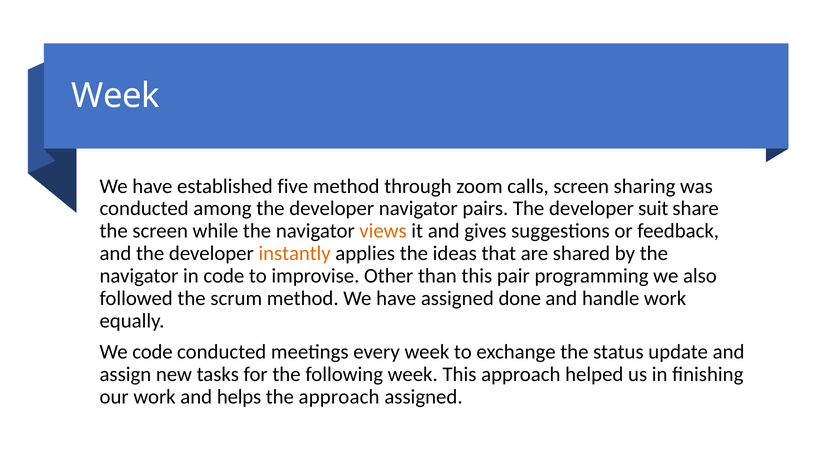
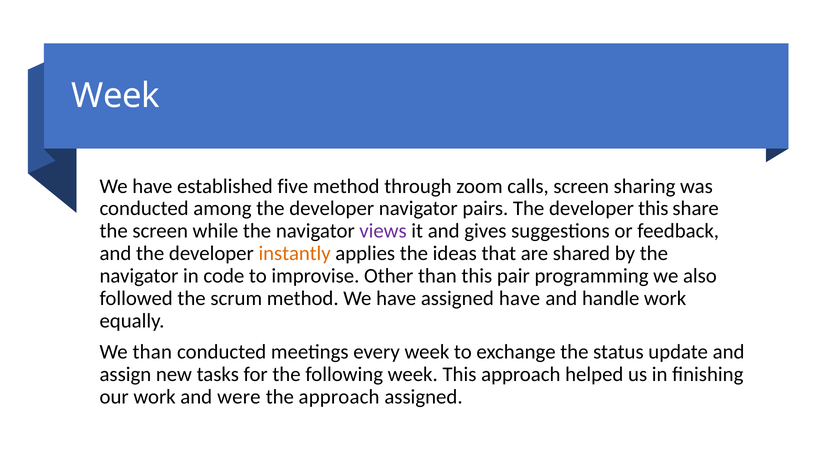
developer suit: suit -> this (653, 209)
views colour: orange -> purple (383, 231)
assigned done: done -> have (520, 298)
We code: code -> than (152, 352)
helps: helps -> were (239, 397)
